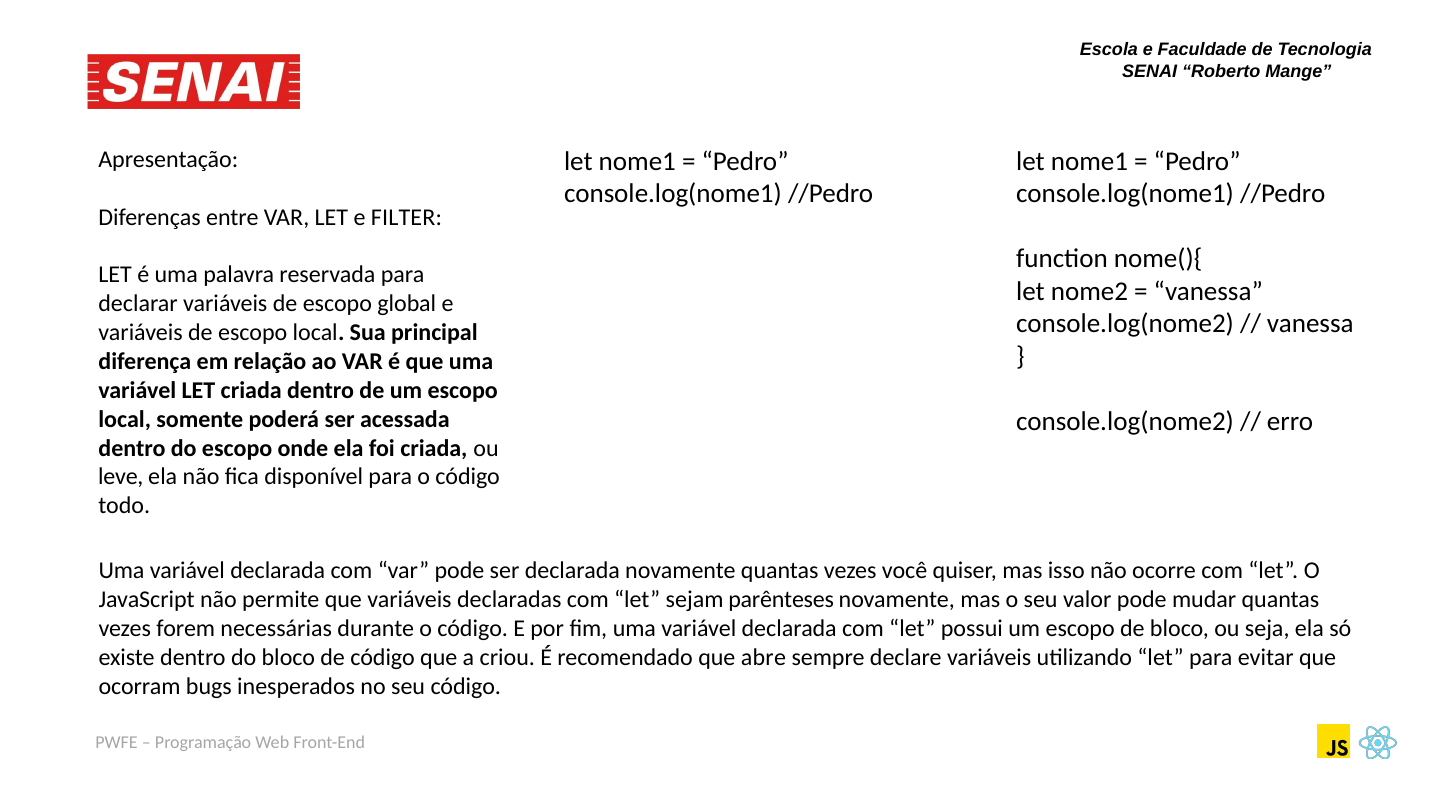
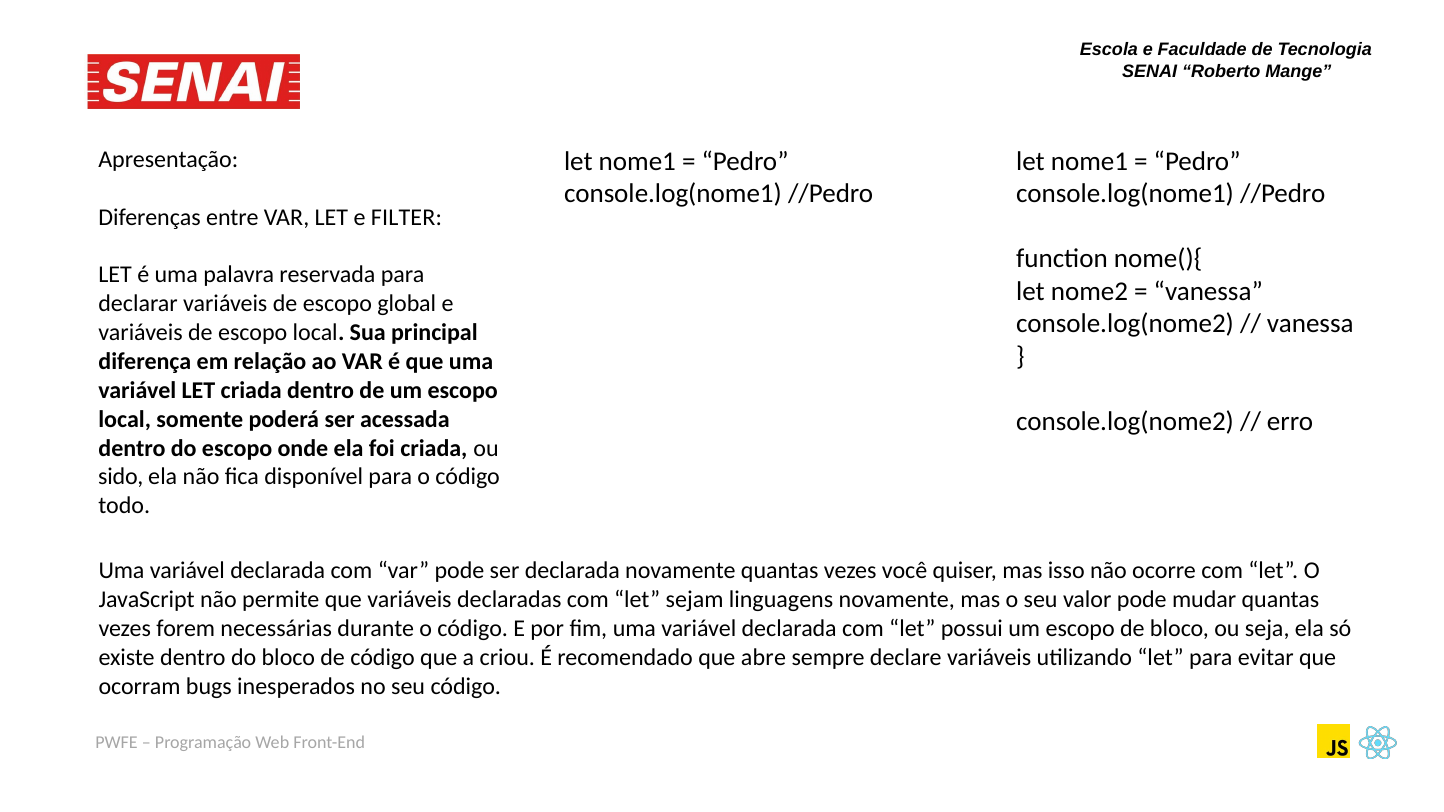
leve: leve -> sido (121, 477)
parênteses: parênteses -> linguagens (781, 600)
